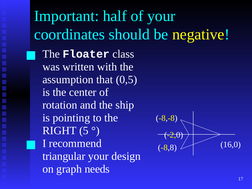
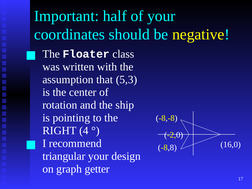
0,5: 0,5 -> 5,3 (127, 80)
5: 5 -> 4 (84, 131)
needs: needs -> getter (97, 169)
